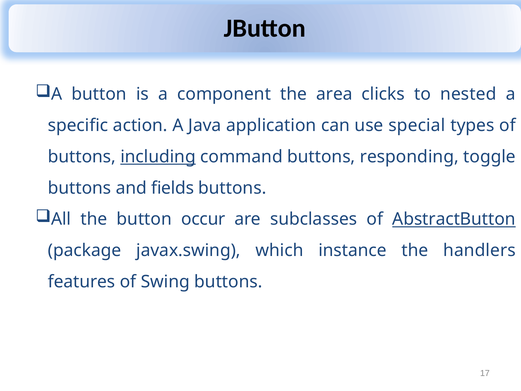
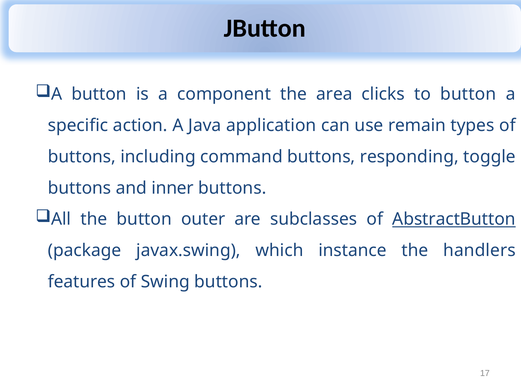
to nested: nested -> button (468, 94)
special: special -> remain (417, 125)
including underline: present -> none (158, 157)
fields: fields -> inner (173, 188)
occur: occur -> outer (203, 219)
